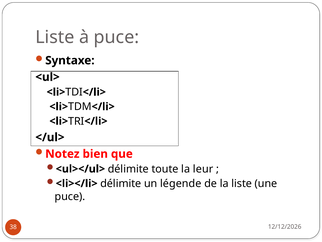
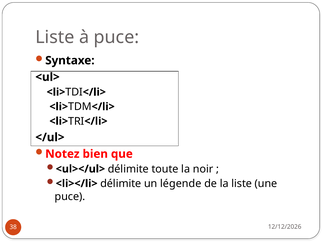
leur: leur -> noir (203, 169)
